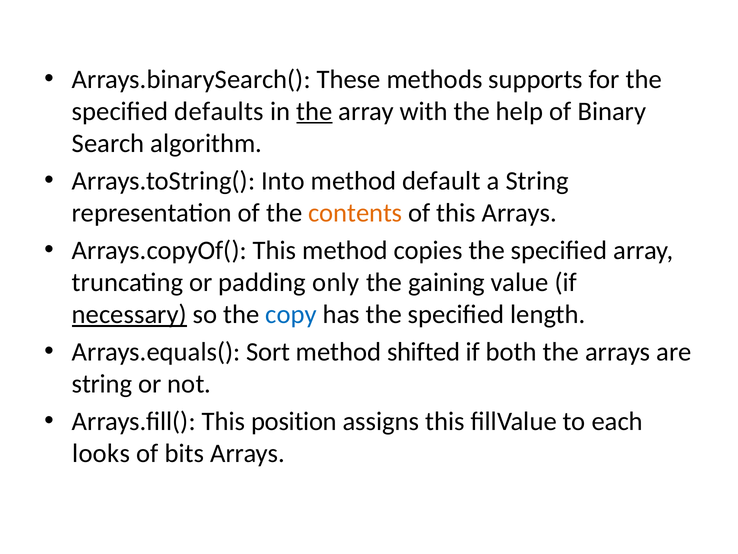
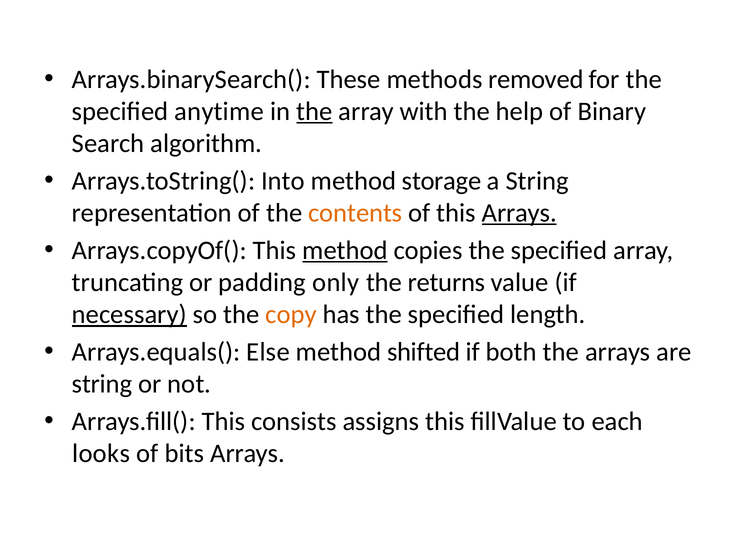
supports: supports -> removed (536, 79)
defaults: defaults -> anytime (219, 111)
default: default -> storage (442, 181)
Arrays underline: none -> present (519, 213)
method underline: none -> present (345, 250)
gaining: gaining -> returns (447, 282)
copy colour: blue -> orange (291, 314)
Sort: Sort -> Else (268, 352)
position: position -> consists (294, 421)
